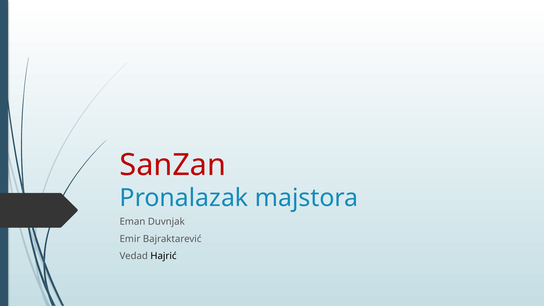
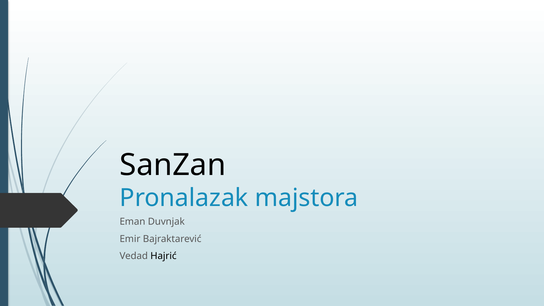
SanZan colour: red -> black (173, 165)
